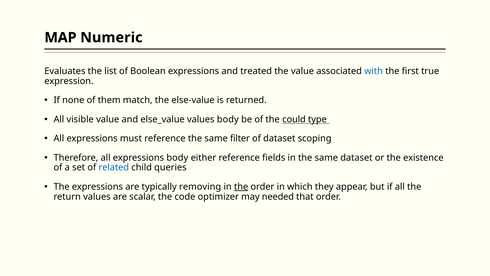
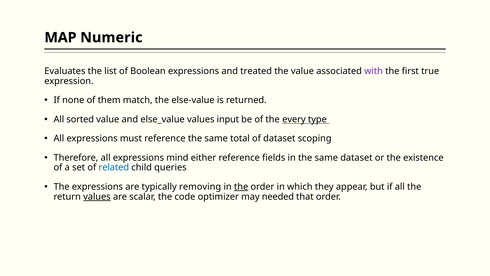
with colour: blue -> purple (374, 71)
visible: visible -> sorted (80, 119)
values body: body -> input (228, 119)
could: could -> every (294, 119)
filter: filter -> total (240, 138)
expressions body: body -> mind (177, 157)
values underline: none -> present (97, 196)
